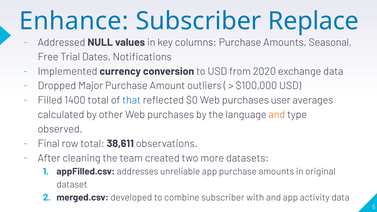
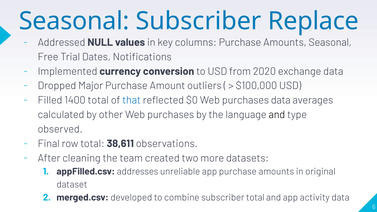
Enhance: Enhance -> Seasonal (74, 21)
purchases user: user -> data (281, 100)
and colour: orange -> black (277, 115)
subscriber with: with -> total (255, 198)
